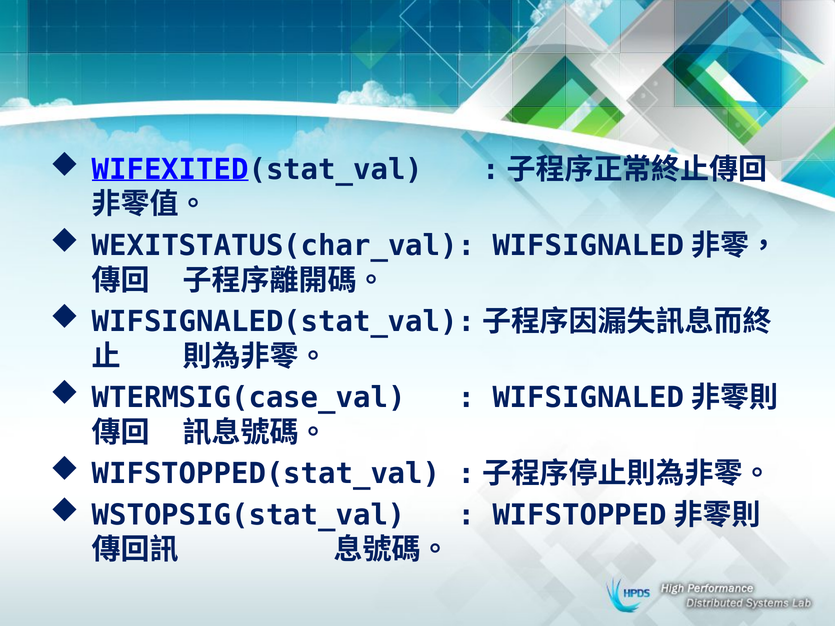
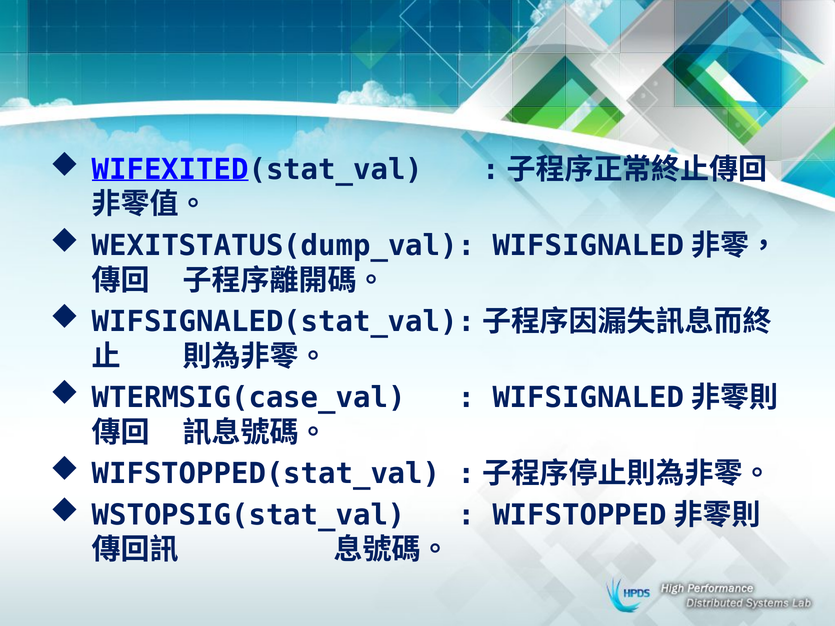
WEXITSTATUS(char_val: WEXITSTATUS(char_val -> WEXITSTATUS(dump_val (283, 246)
